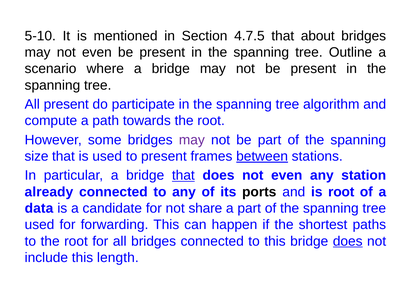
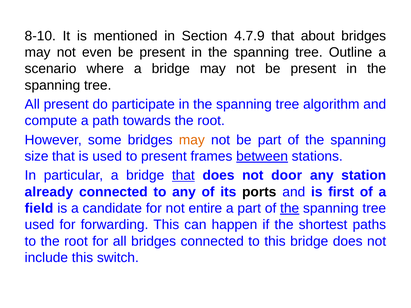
5-10: 5-10 -> 8-10 (40, 36)
4.7.5: 4.7.5 -> 4.7.9 (249, 36)
may colour: purple -> orange (192, 140)
does not even: even -> door (287, 176)
is root: root -> first (341, 192)
data: data -> field (39, 209)
share: share -> entire (205, 209)
the underline: none -> present (290, 209)
does underline: present -> none (348, 241)
length: length -> switch (118, 258)
